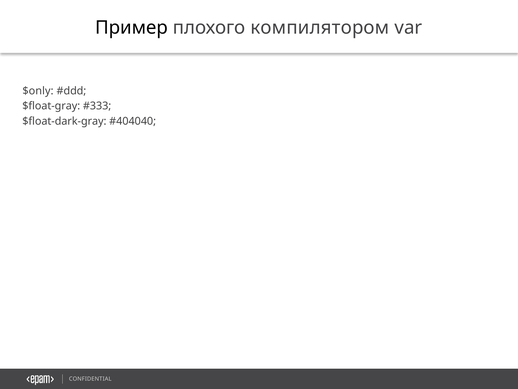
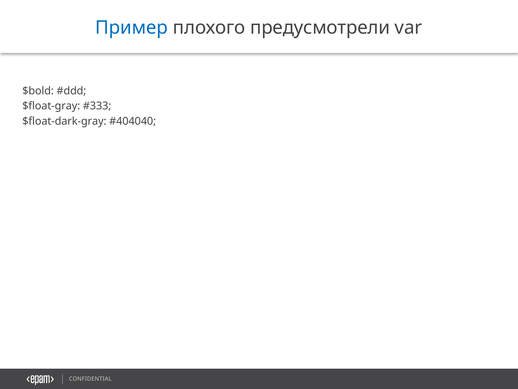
Пример colour: black -> blue (132, 28)
компилятором: компилятором -> предусмотрели (320, 28)
$only: $only -> $bold (38, 91)
